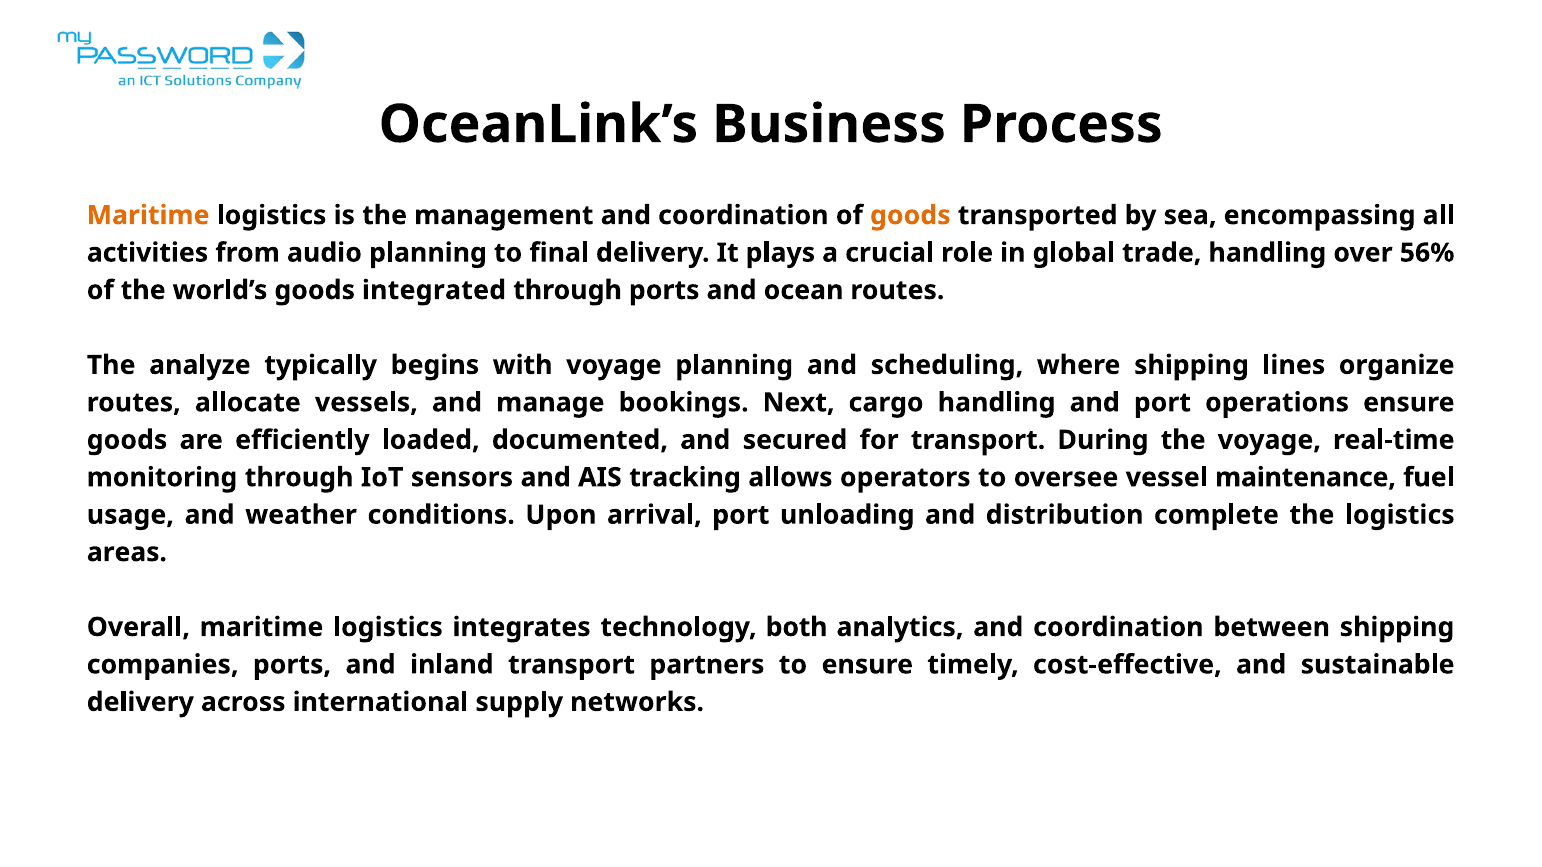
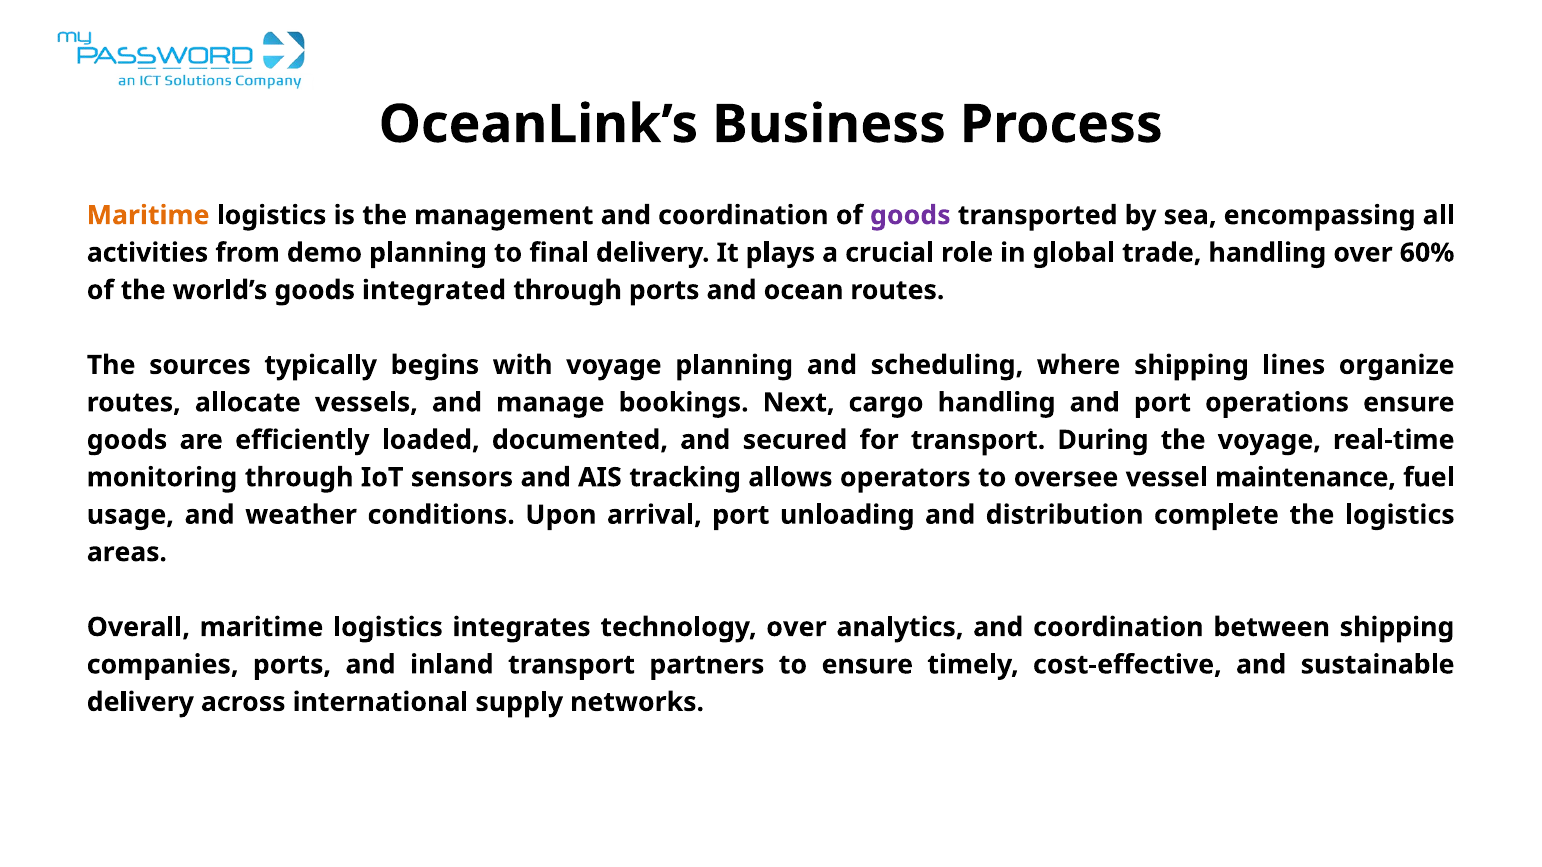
goods colour: orange -> purple (910, 215)
audio: audio -> demo (324, 253)
56%: 56% -> 60% (1427, 253)
analyze: analyze -> sources (200, 365)
technology both: both -> over (796, 627)
